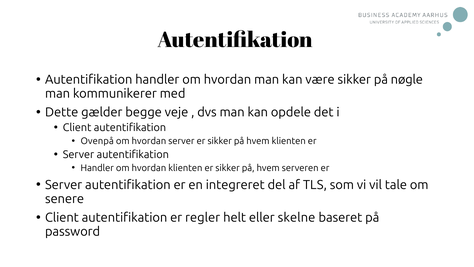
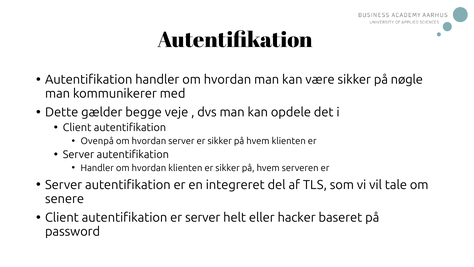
er regler: regler -> server (203, 217)
skelne: skelne -> hacker (297, 217)
